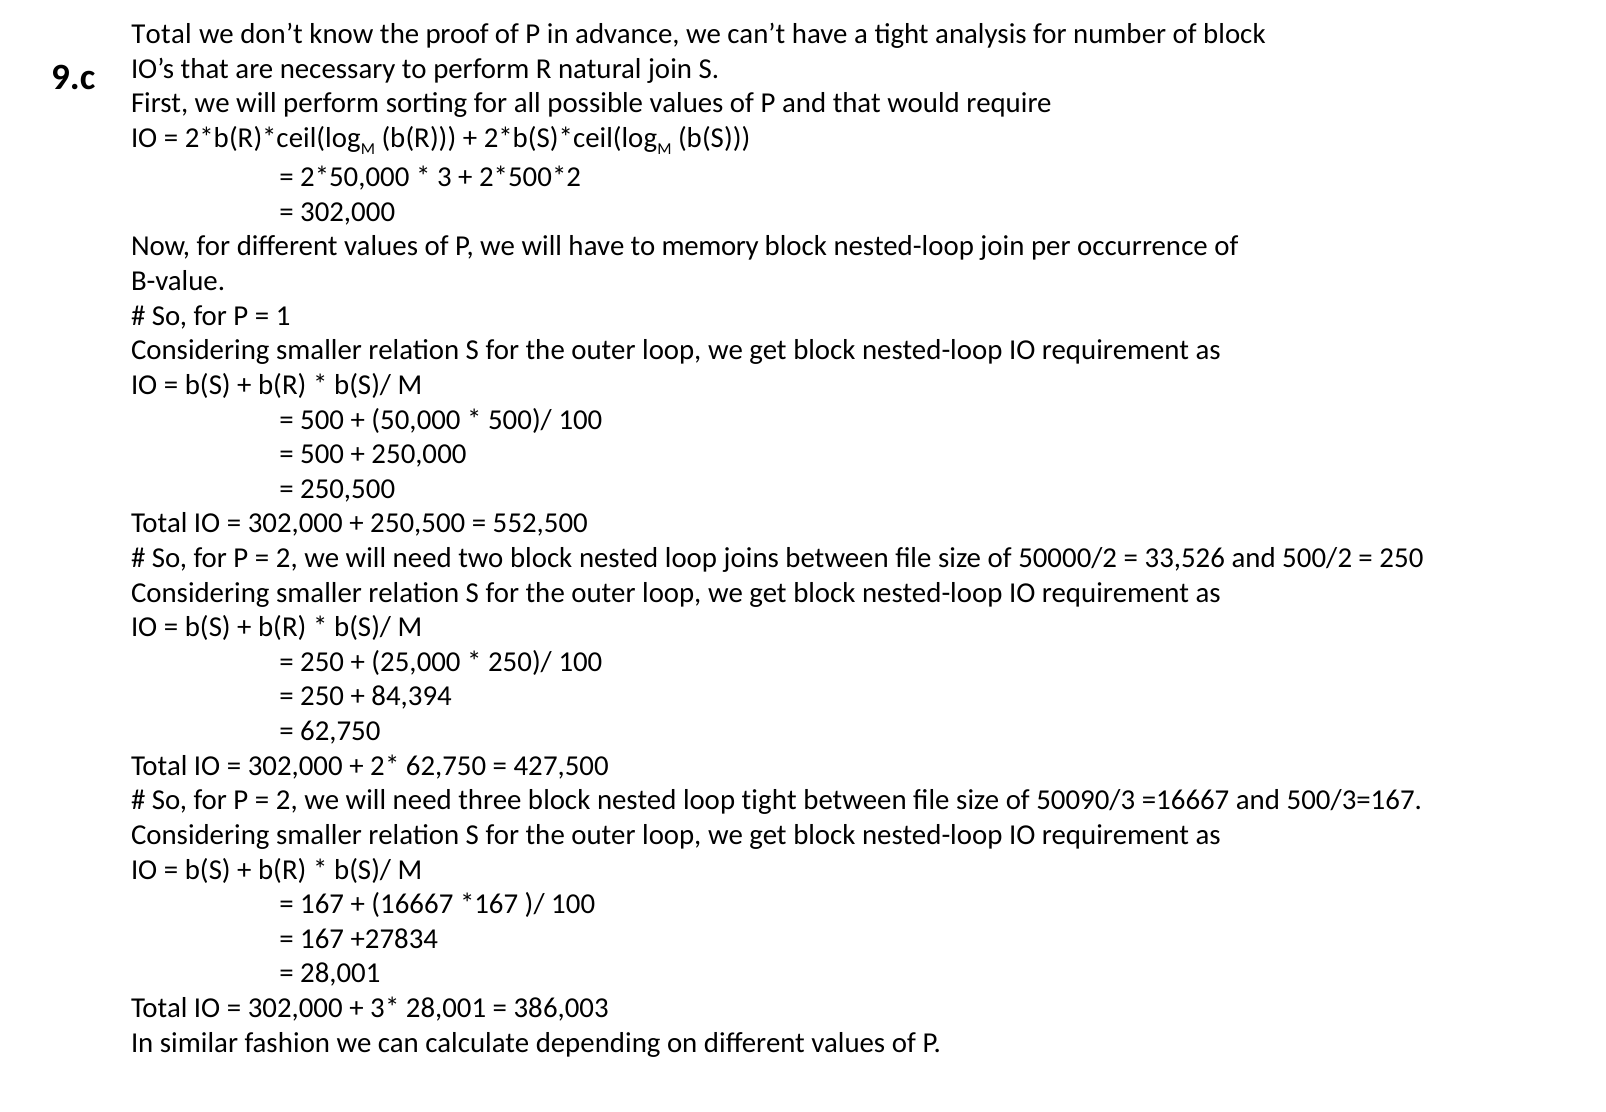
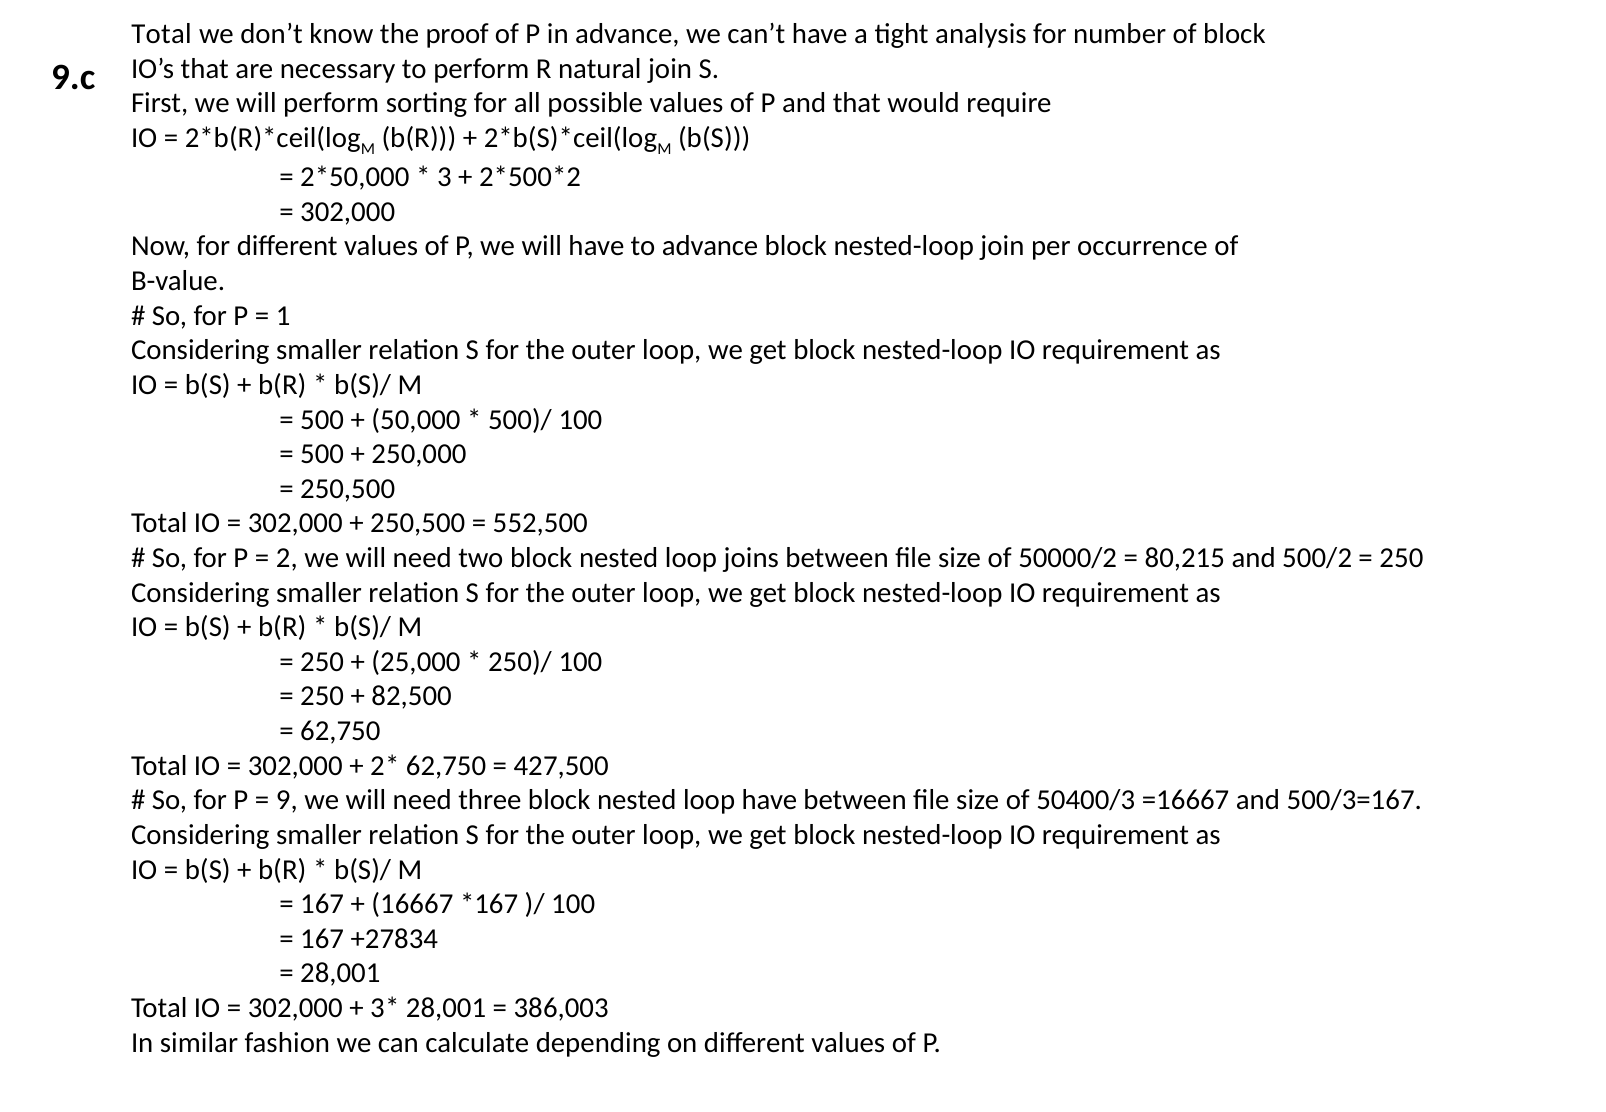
to memory: memory -> advance (710, 246)
33,526: 33,526 -> 80,215 (1185, 558)
84,394: 84,394 -> 82,500 (412, 696)
2: 2 -> 9 (287, 800)
loop tight: tight -> have (769, 800)
50090/3: 50090/3 -> 50400/3 (1086, 800)
